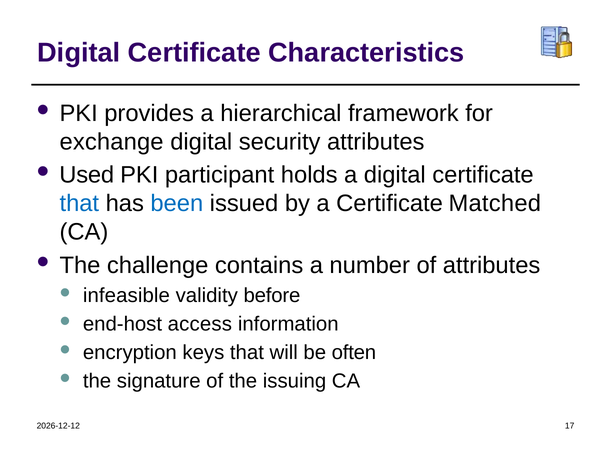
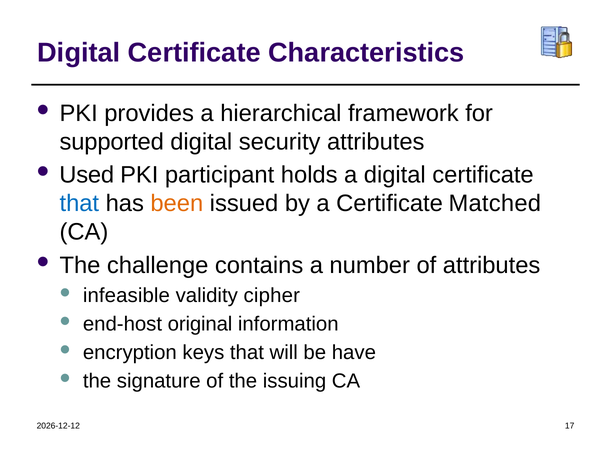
exchange: exchange -> supported (112, 142)
been colour: blue -> orange (177, 204)
before: before -> cipher (272, 296)
access: access -> original (200, 324)
often: often -> have (354, 353)
